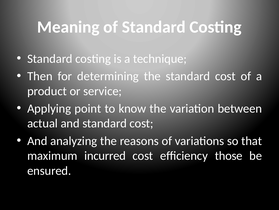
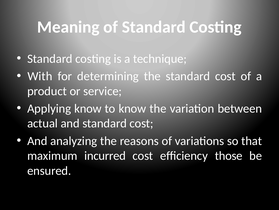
Then: Then -> With (40, 76)
Applying point: point -> know (88, 108)
